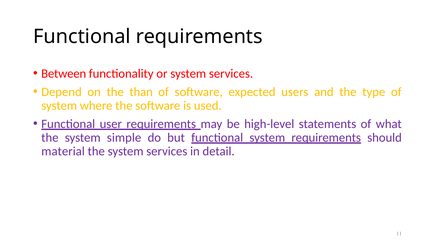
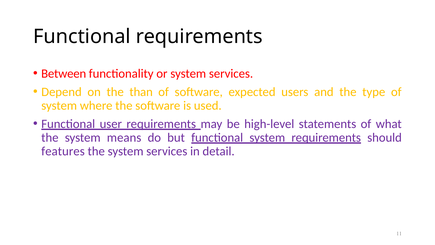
simple: simple -> means (124, 137)
material: material -> features (63, 151)
